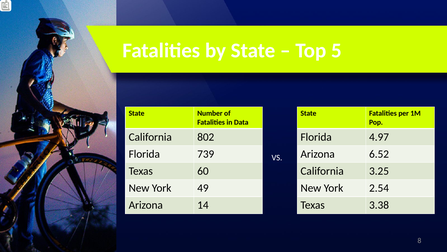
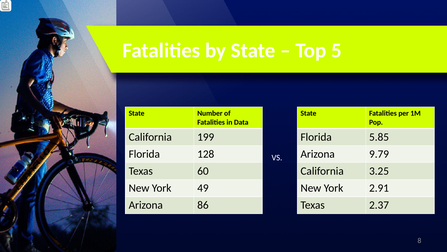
802: 802 -> 199 (206, 137)
4.97: 4.97 -> 5.85 (379, 137)
739: 739 -> 128 (206, 154)
6.52: 6.52 -> 9.79 (379, 154)
2.54: 2.54 -> 2.91 (379, 188)
14: 14 -> 86 (203, 205)
3.38: 3.38 -> 2.37 (379, 205)
